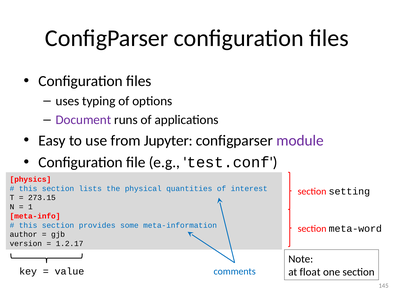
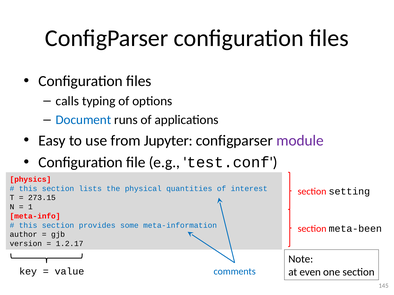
uses: uses -> calls (67, 101)
Document colour: purple -> blue (83, 120)
meta-word: meta-word -> meta-been (355, 229)
float: float -> even (310, 273)
